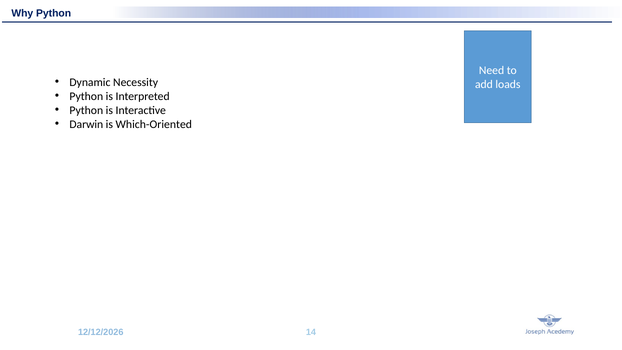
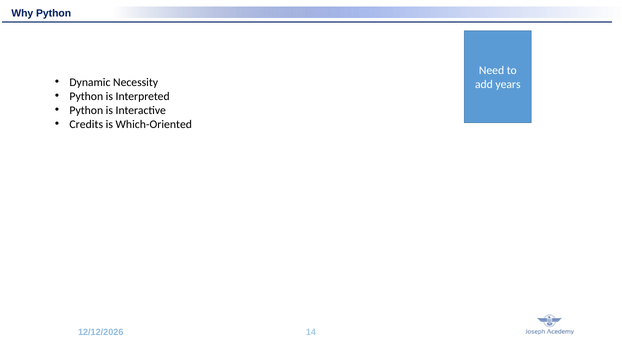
loads: loads -> years (508, 85)
Darwin: Darwin -> Credits (86, 124)
